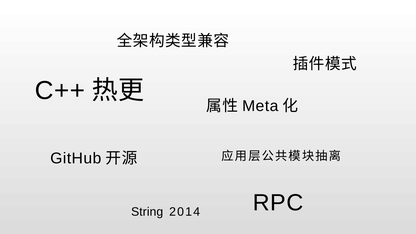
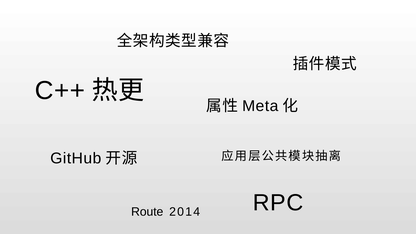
String: String -> Route (147, 212)
